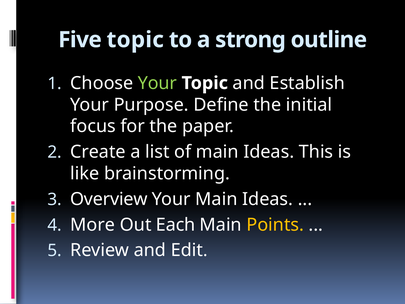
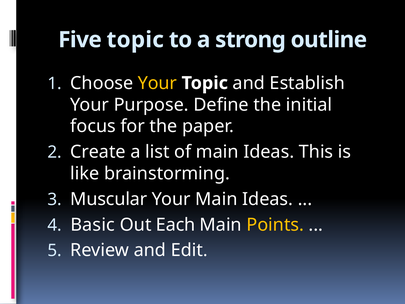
Your colour: light green -> yellow (157, 83)
Overview: Overview -> Muscular (109, 199)
More: More -> Basic (93, 225)
